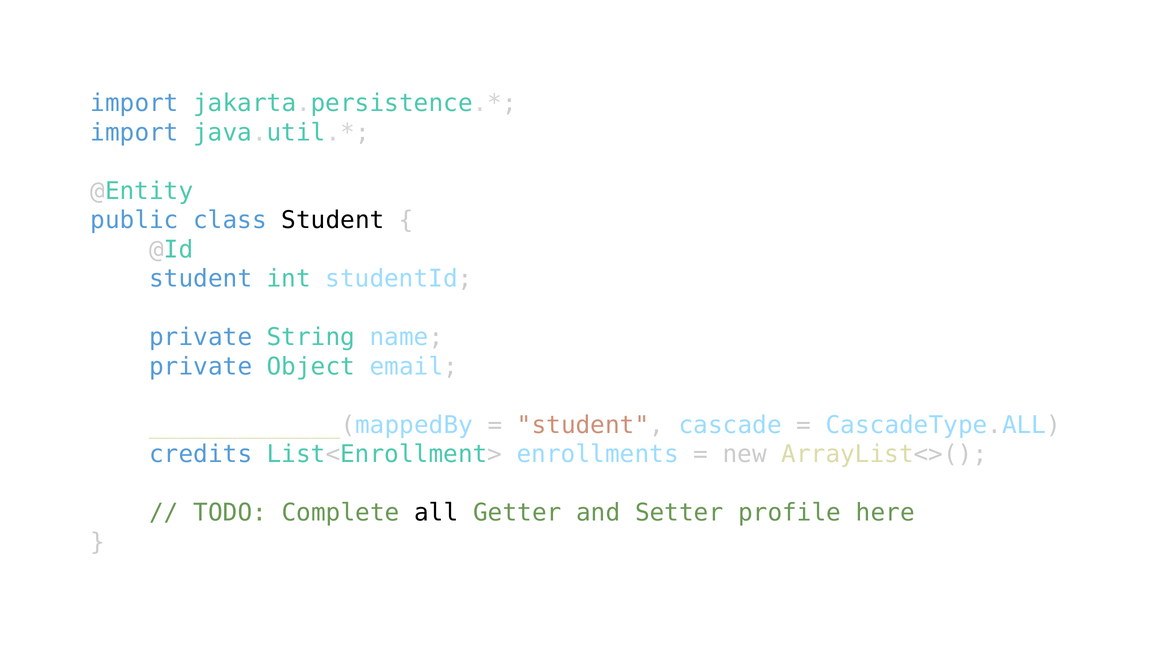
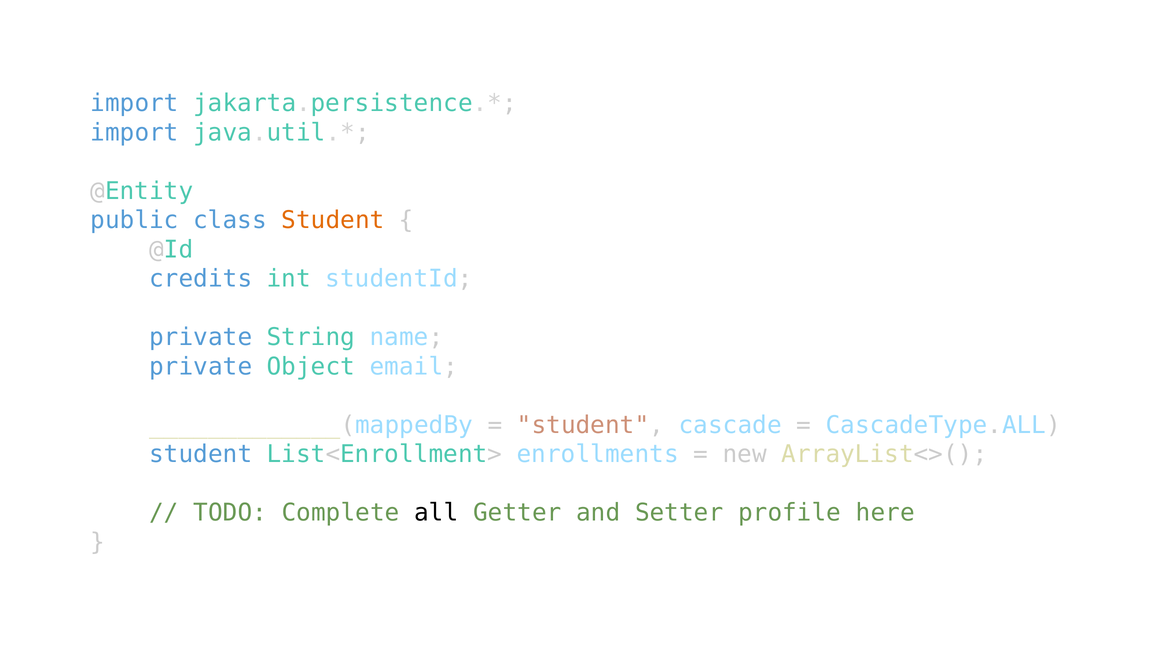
Student colour: black -> orange (333, 220)
student: student -> credits (201, 279)
credits: credits -> student (201, 455)
